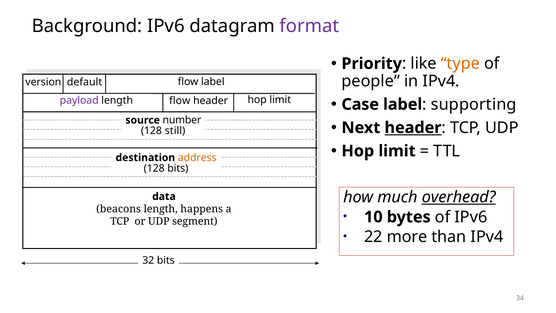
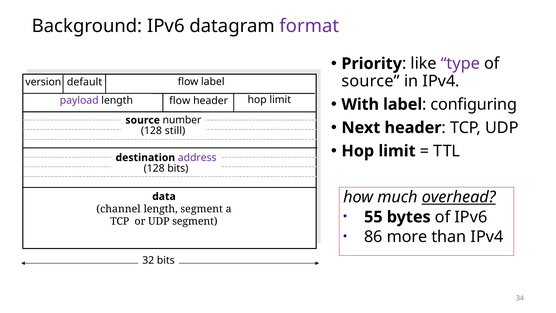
type colour: orange -> purple (460, 64)
people: people -> source (371, 81)
Case: Case -> With (360, 104)
supporting: supporting -> configuring (474, 104)
header underline: present -> none (413, 128)
address colour: orange -> purple (197, 158)
beacons: beacons -> channel (119, 209)
length happens: happens -> segment (202, 209)
10: 10 -> 55 (373, 217)
22: 22 -> 86 (373, 237)
